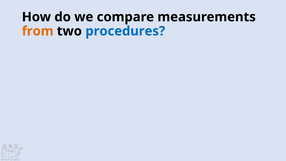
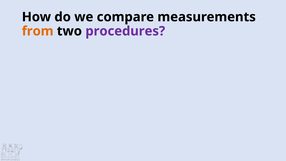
procedures colour: blue -> purple (125, 31)
